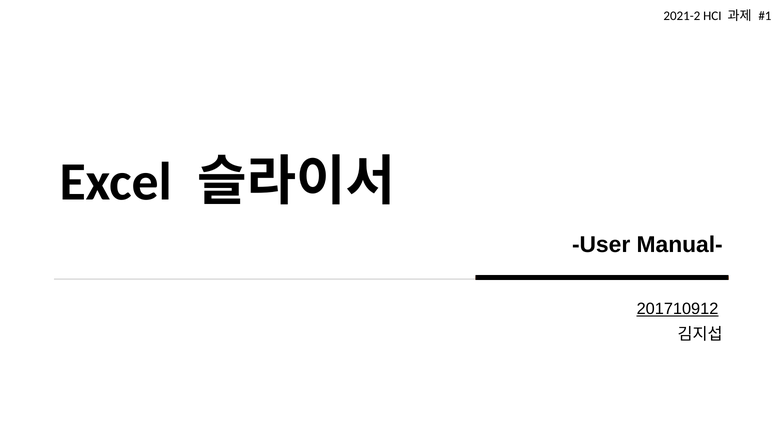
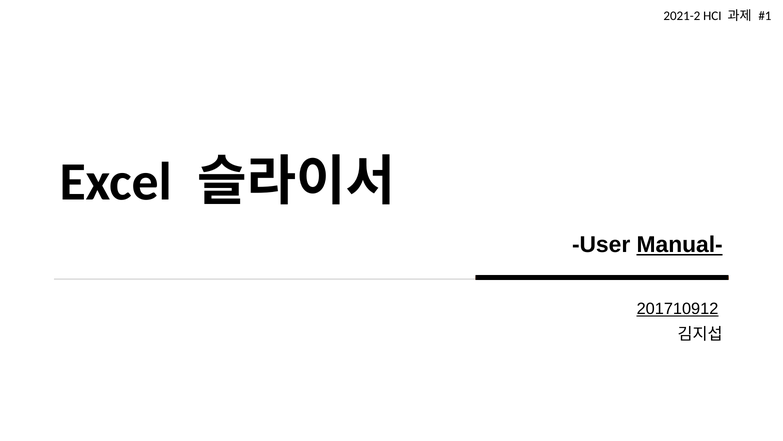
Manual- underline: none -> present (680, 245)
